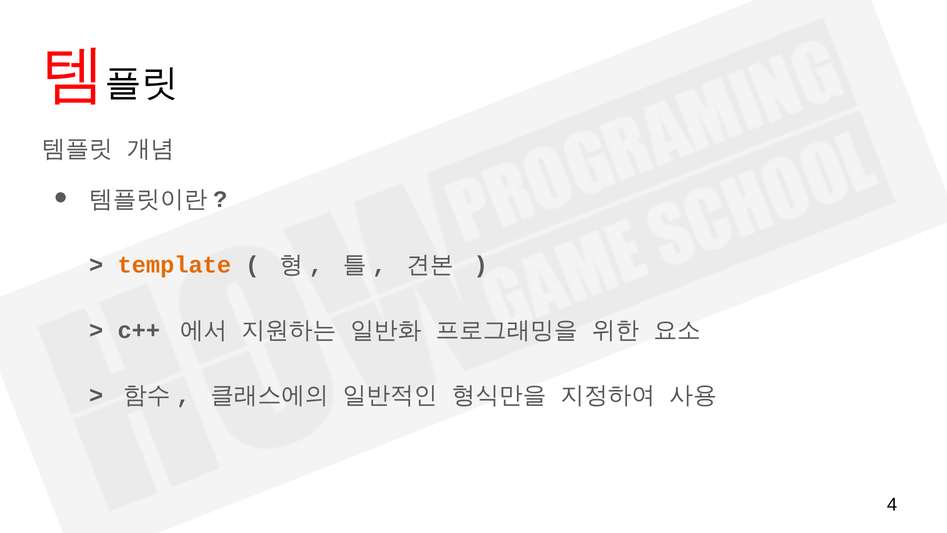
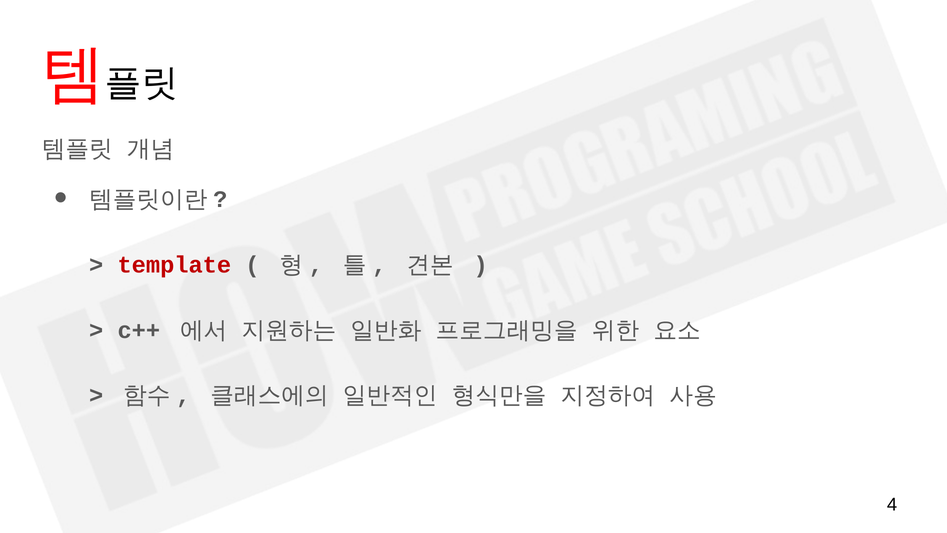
template colour: orange -> red (174, 265)
